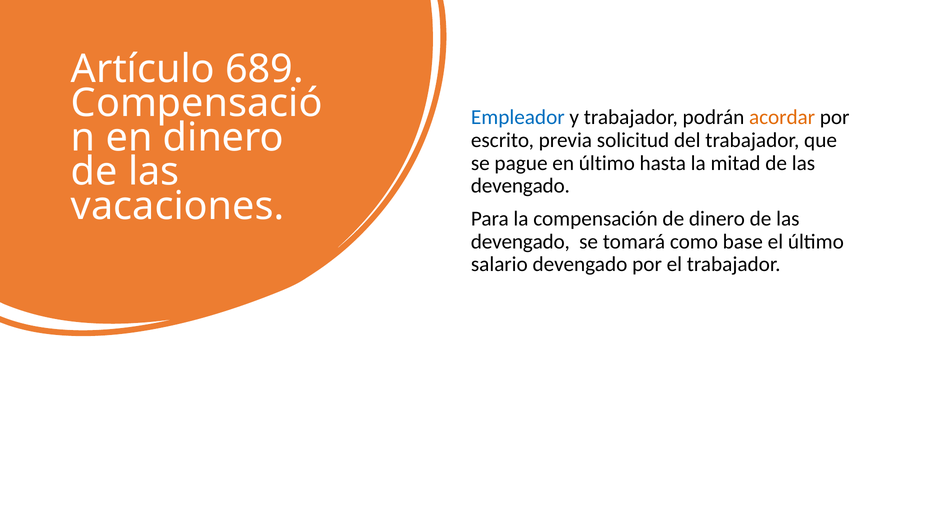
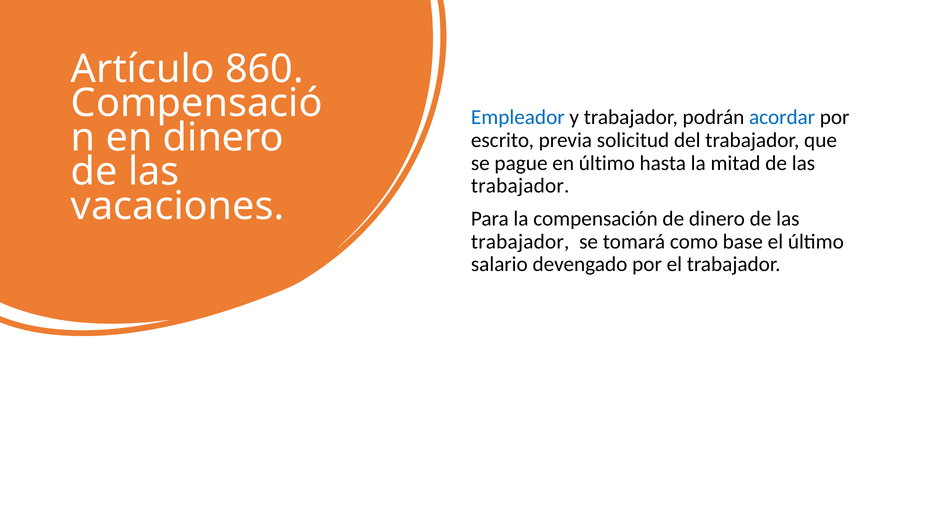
689: 689 -> 860 (264, 69)
acordar colour: orange -> blue (782, 117)
devengado: devengado -> trabajador (520, 186)
devengado: devengado -> trabajador (520, 241)
